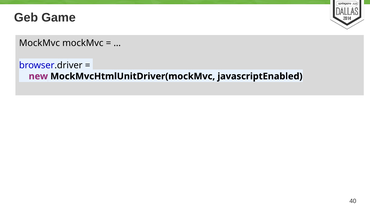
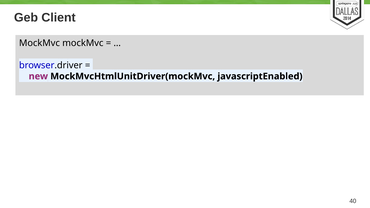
Game: Game -> Client (59, 18)
